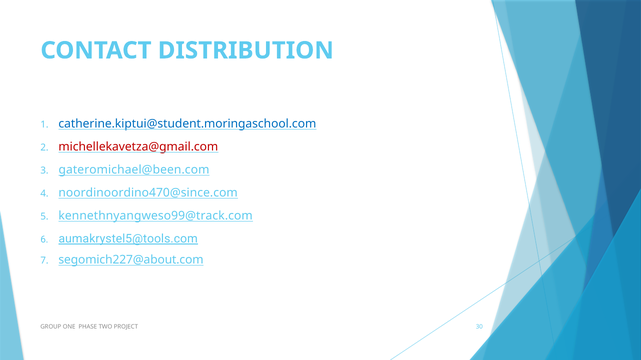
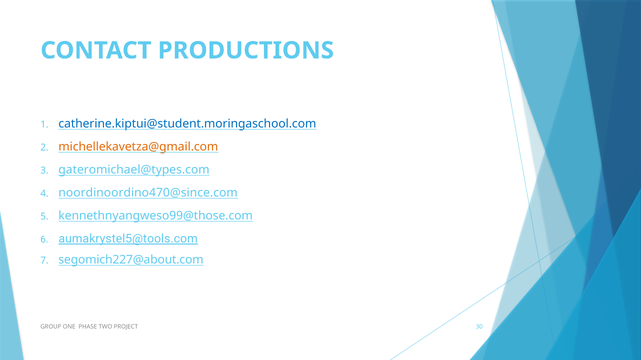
DISTRIBUTION: DISTRIBUTION -> PRODUCTIONS (246, 51)
michellekavetza@gmail.com colour: red -> orange (138, 147)
gateromichael@been.com: gateromichael@been.com -> gateromichael@types.com (134, 170)
kennethnyangweso99@track.com: kennethnyangweso99@track.com -> kennethnyangweso99@those.com (156, 216)
